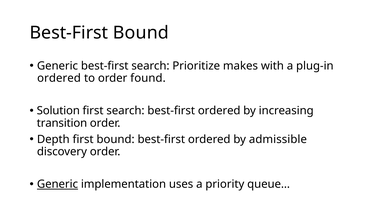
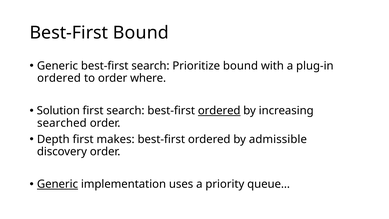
Prioritize makes: makes -> bound (240, 66)
found: found -> where (148, 78)
ordered underline: none -> present (219, 111)
transition: transition -> searched (62, 123)
first bound: bound -> makes (116, 139)
